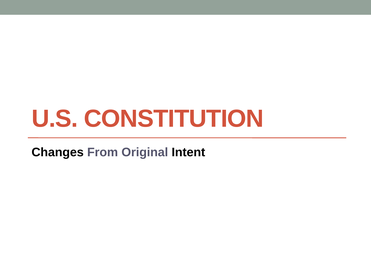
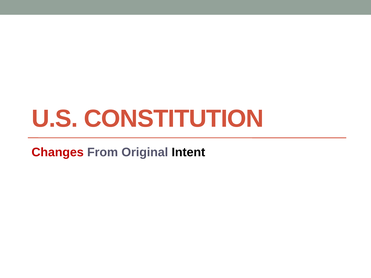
Changes colour: black -> red (58, 152)
